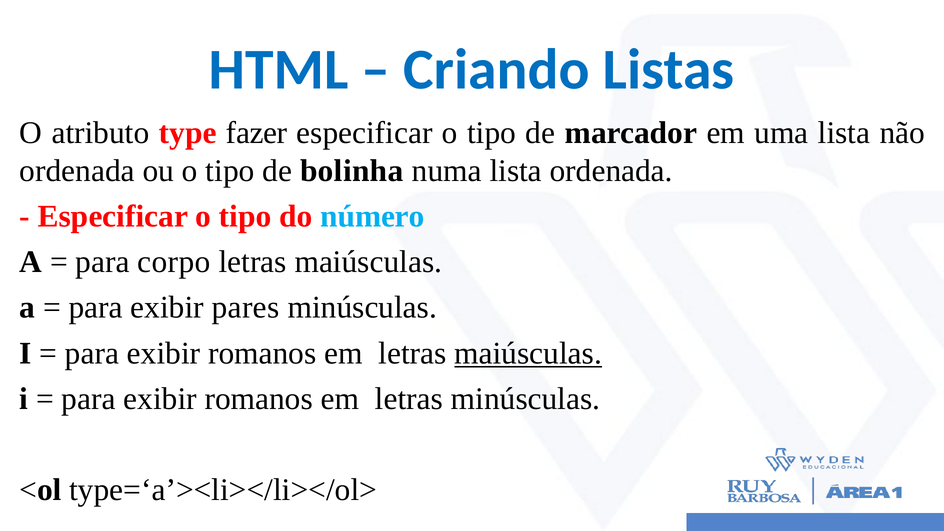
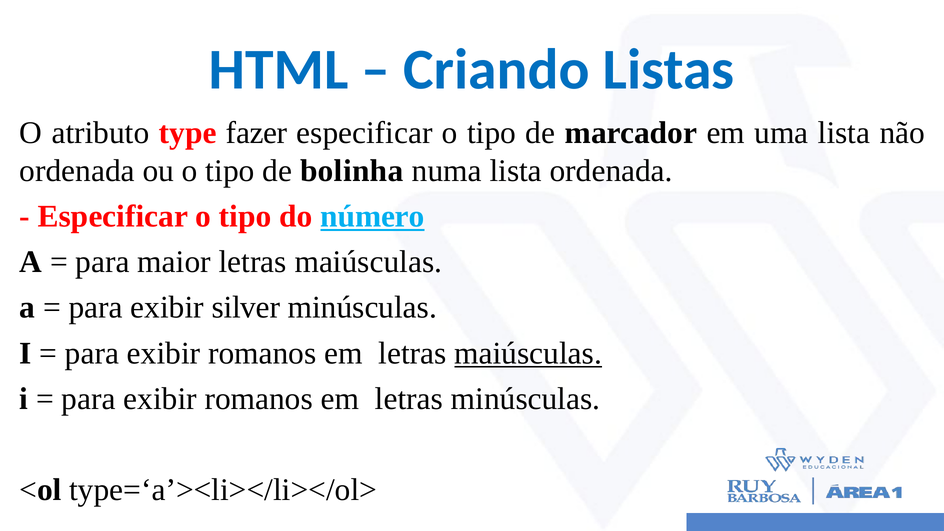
número underline: none -> present (372, 216)
corpo: corpo -> maior (174, 262)
pares: pares -> silver (246, 308)
